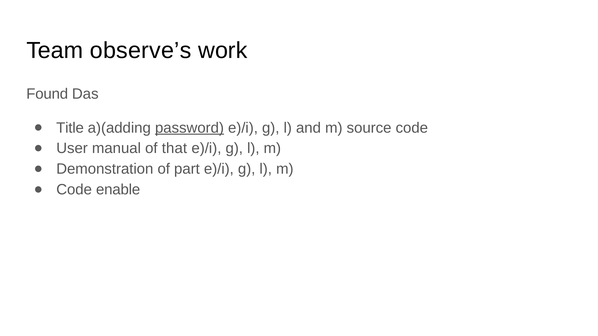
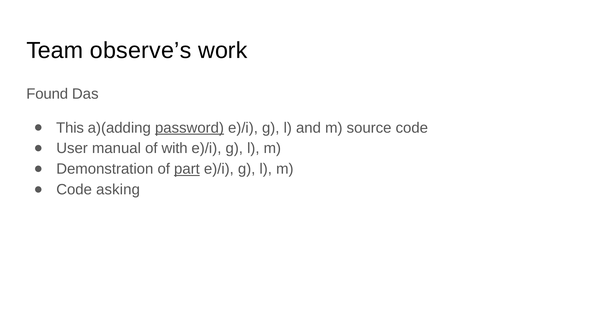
Title: Title -> This (70, 128)
that: that -> with (175, 149)
part underline: none -> present (187, 169)
enable: enable -> asking (118, 190)
